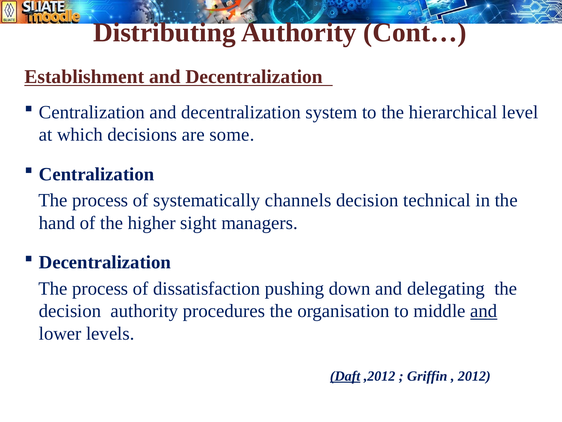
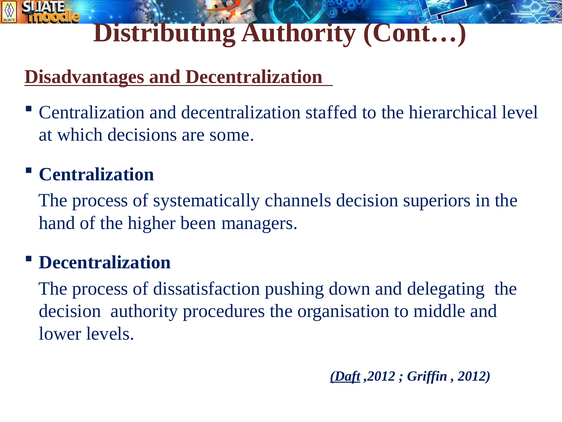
Establishment: Establishment -> Disadvantages (84, 77)
system: system -> staffed (331, 112)
technical: technical -> superiors (437, 200)
sight: sight -> been (198, 223)
and underline: present -> none (484, 311)
